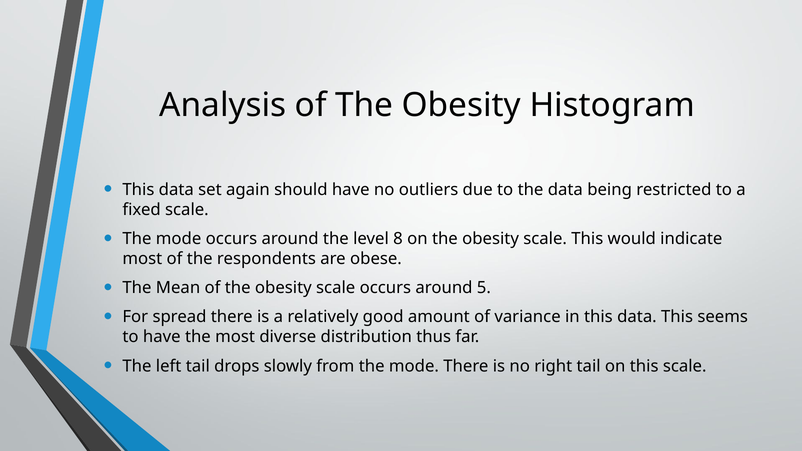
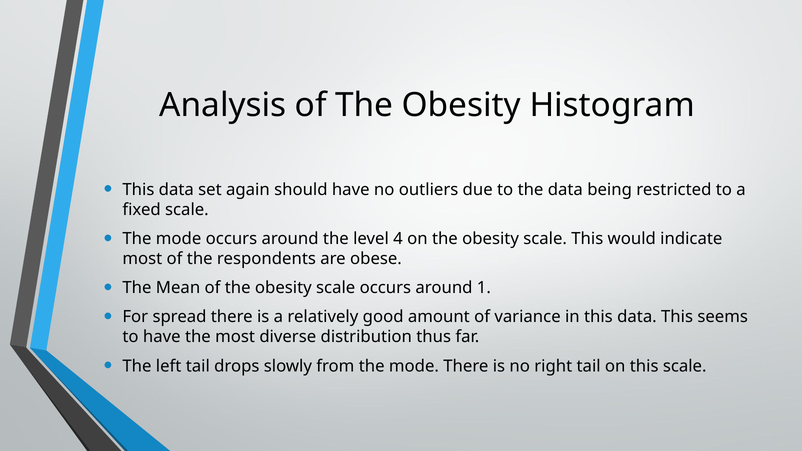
8: 8 -> 4 (398, 239)
5: 5 -> 1 (484, 288)
